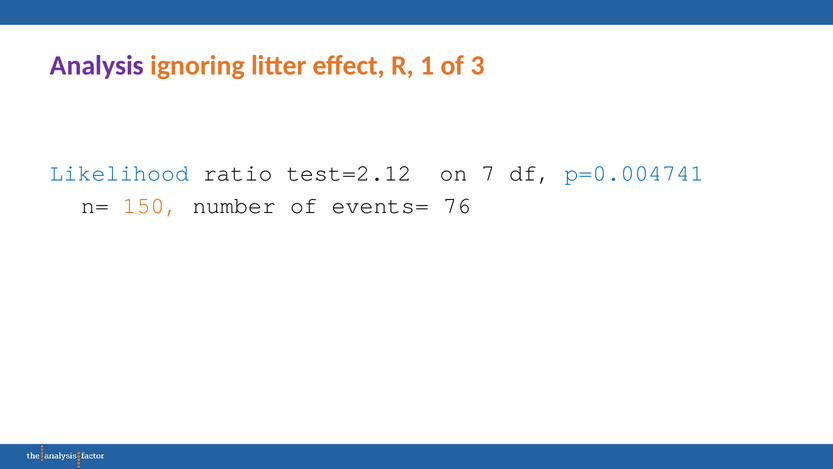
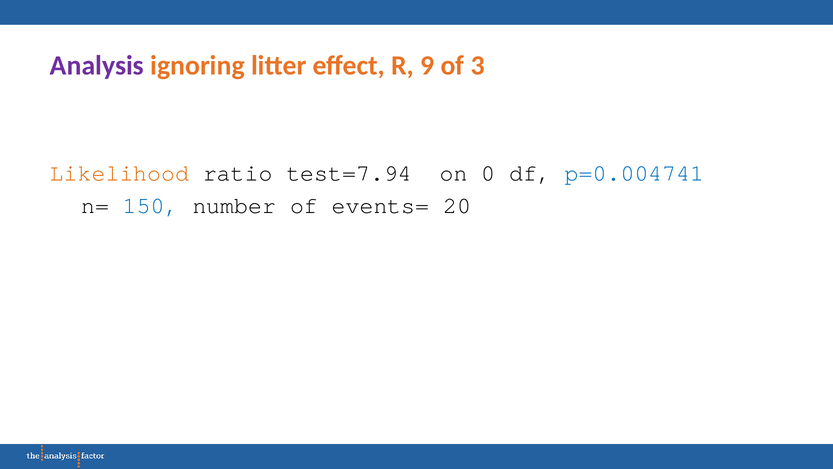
1: 1 -> 9 (427, 65)
Likelihood colour: blue -> orange (120, 173)
test=2.12: test=2.12 -> test=7.94 (349, 173)
7: 7 -> 0 (488, 173)
150 colour: orange -> blue (151, 206)
76: 76 -> 20 (457, 206)
